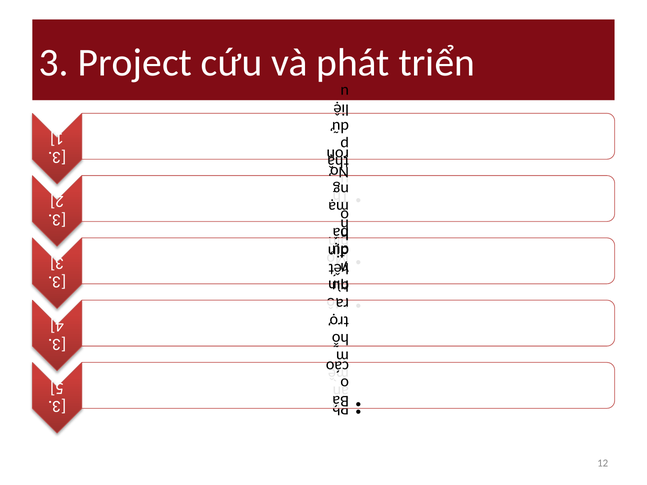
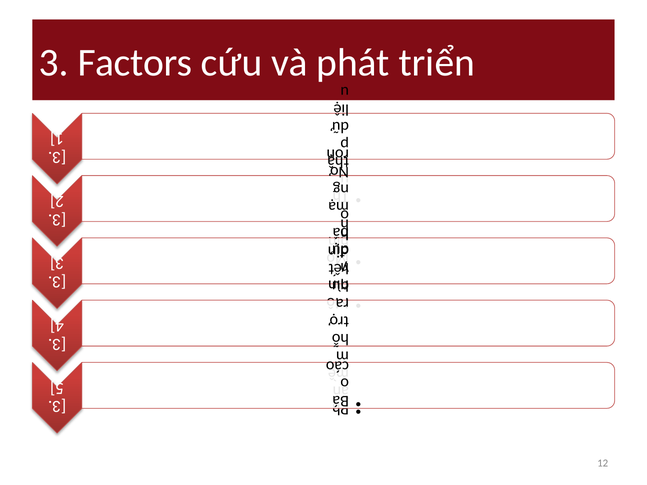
Project: Project -> Factors (135, 63)
